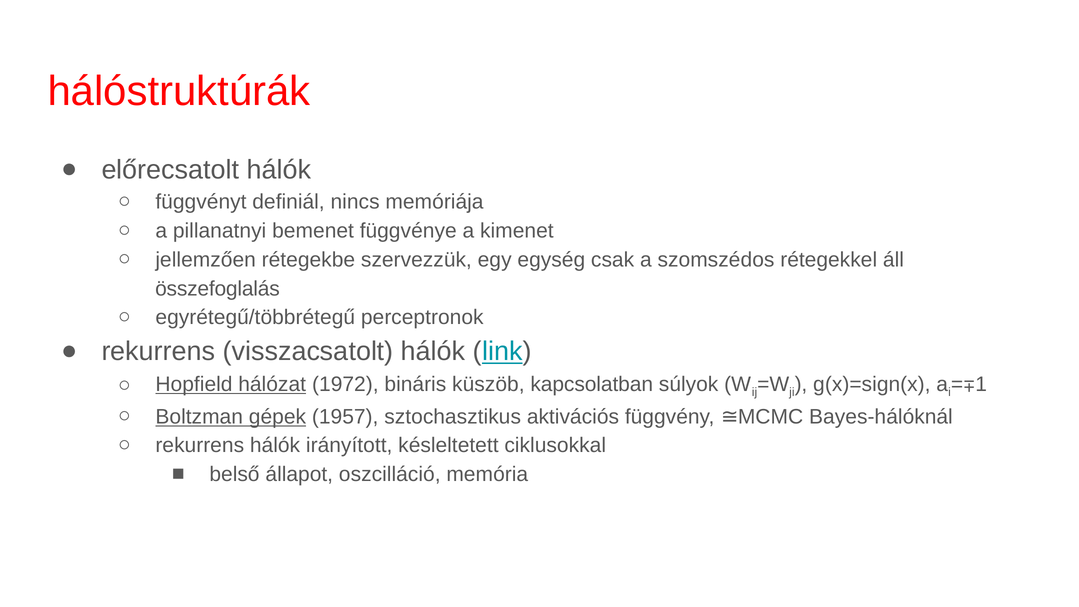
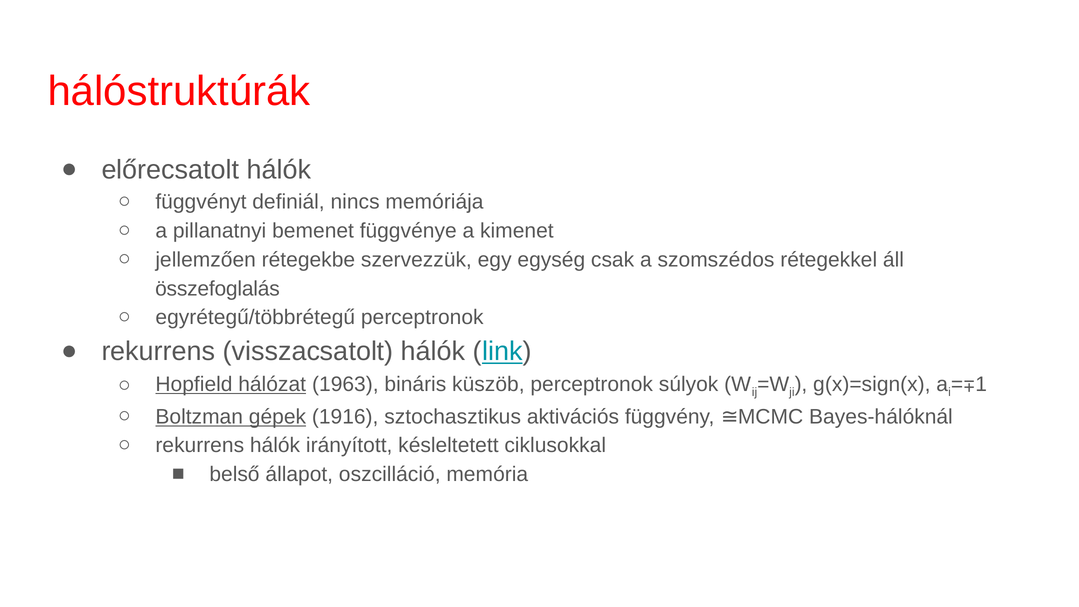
1972: 1972 -> 1963 (345, 384)
küszöb kapcsolatban: kapcsolatban -> perceptronok (592, 384)
1957: 1957 -> 1916 (345, 417)
